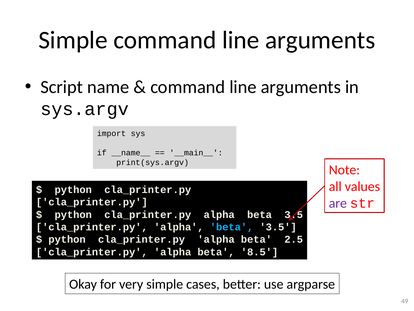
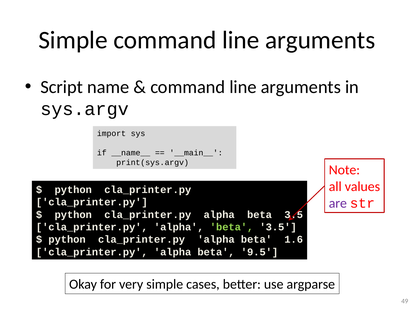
beta colour: light blue -> light green (232, 227)
2.5: 2.5 -> 1.6 (294, 239)
8.5: 8.5 -> 9.5 (260, 252)
